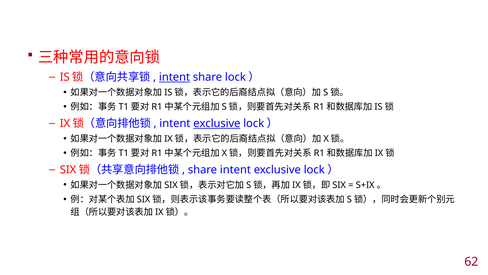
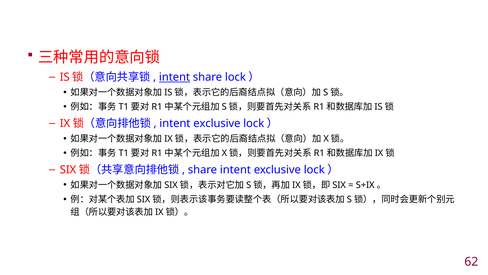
exclusive underline: present -> none (217, 123)
